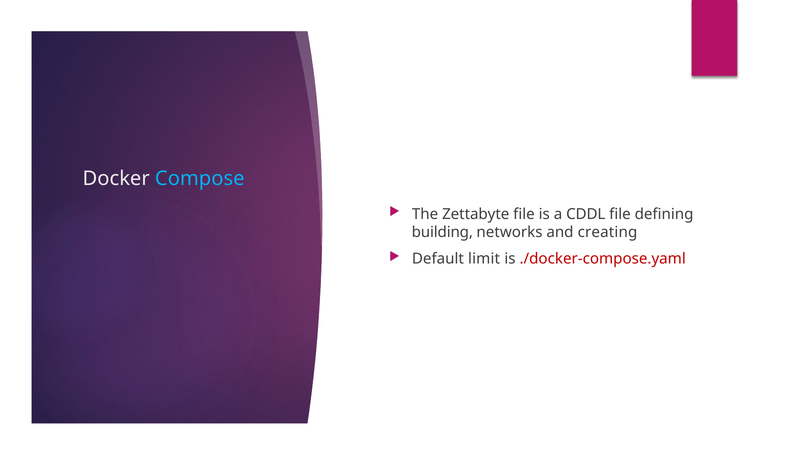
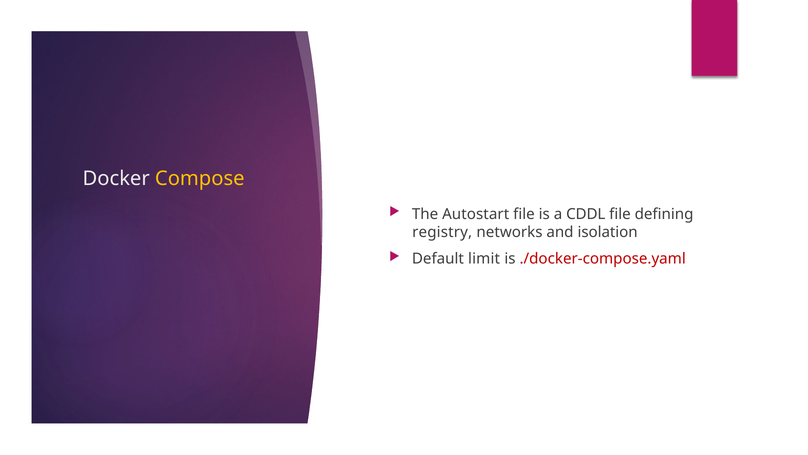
Compose colour: light blue -> yellow (200, 178)
Zettabyte: Zettabyte -> Autostart (476, 214)
building: building -> registry (442, 232)
creating: creating -> isolation (608, 232)
